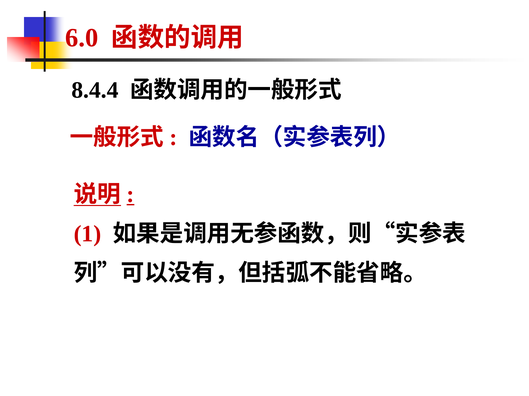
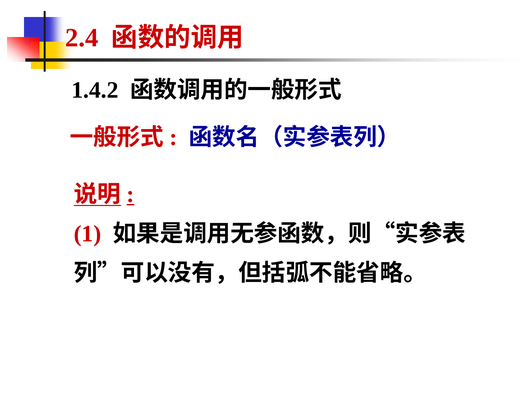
6.0: 6.0 -> 2.4 (82, 38)
8.4.4: 8.4.4 -> 1.4.2 (95, 90)
